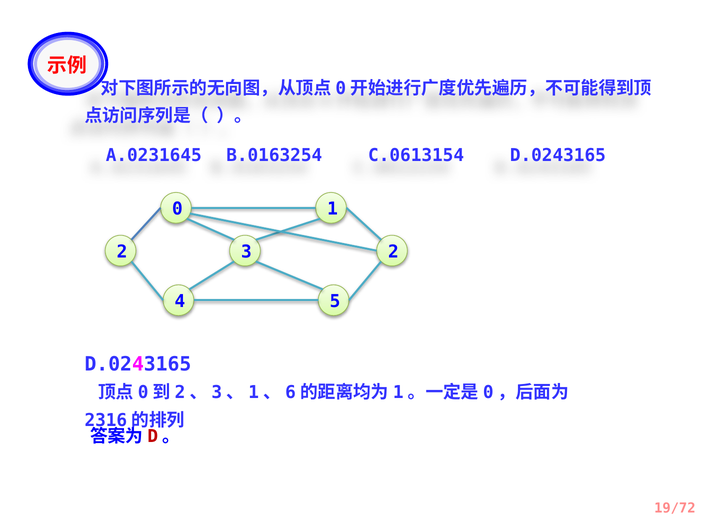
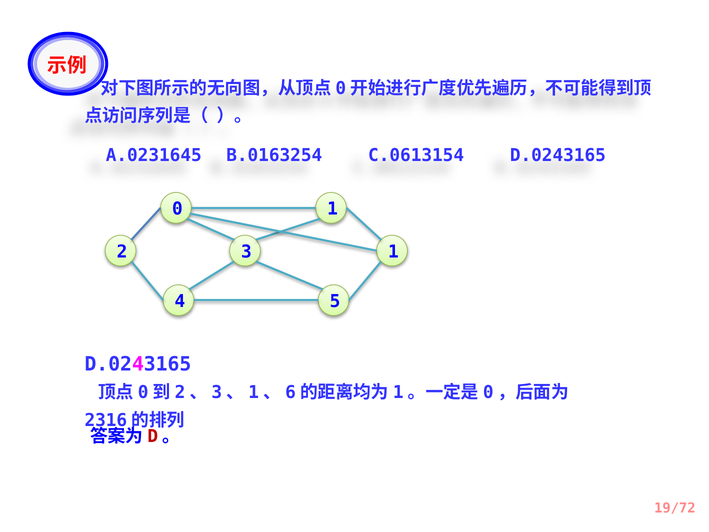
2: 2 -> 1 (393, 252)
